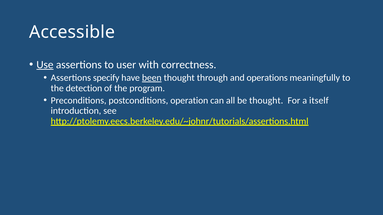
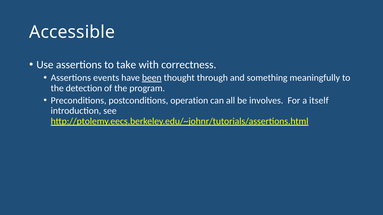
Use underline: present -> none (45, 65)
user: user -> take (126, 65)
specify: specify -> events (106, 78)
operations: operations -> something (267, 78)
be thought: thought -> involves (266, 101)
